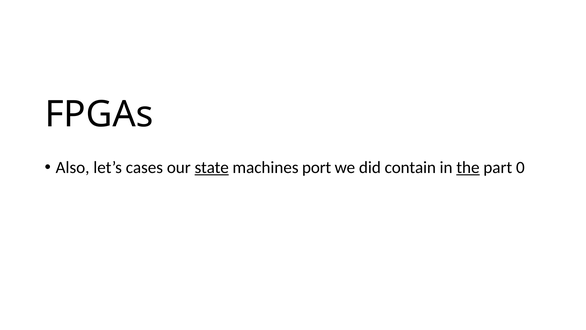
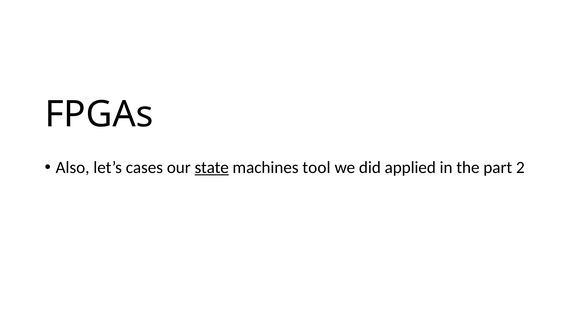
port: port -> tool (316, 167)
contain: contain -> applied (410, 167)
the underline: present -> none (468, 167)
0: 0 -> 2 (520, 167)
